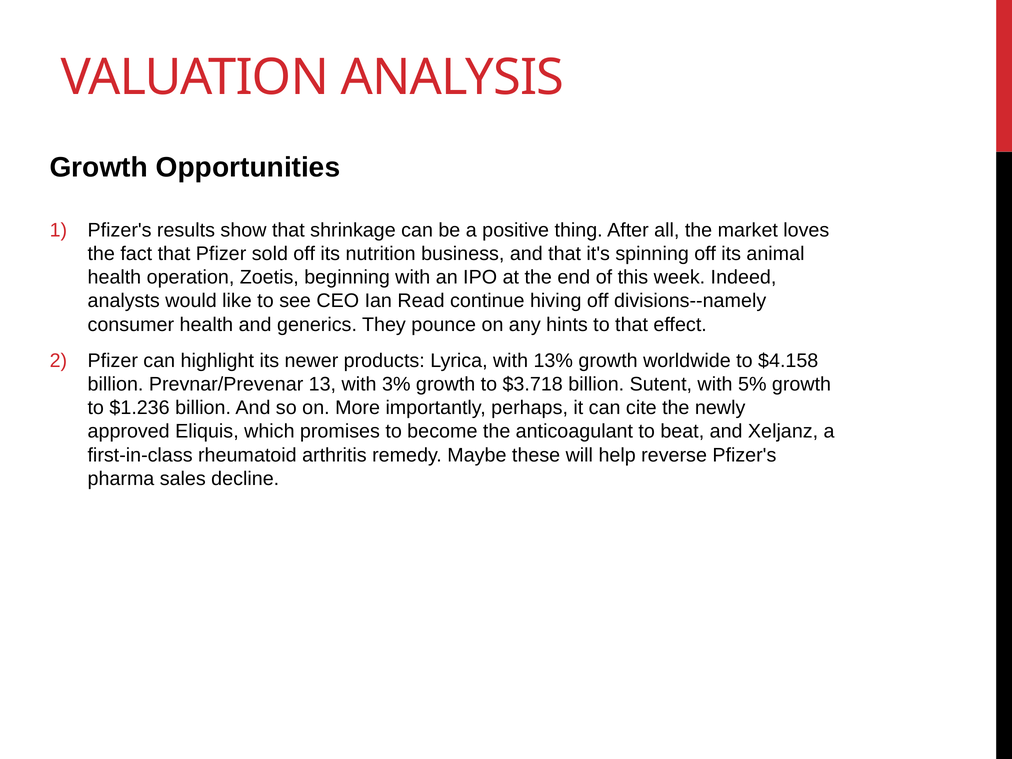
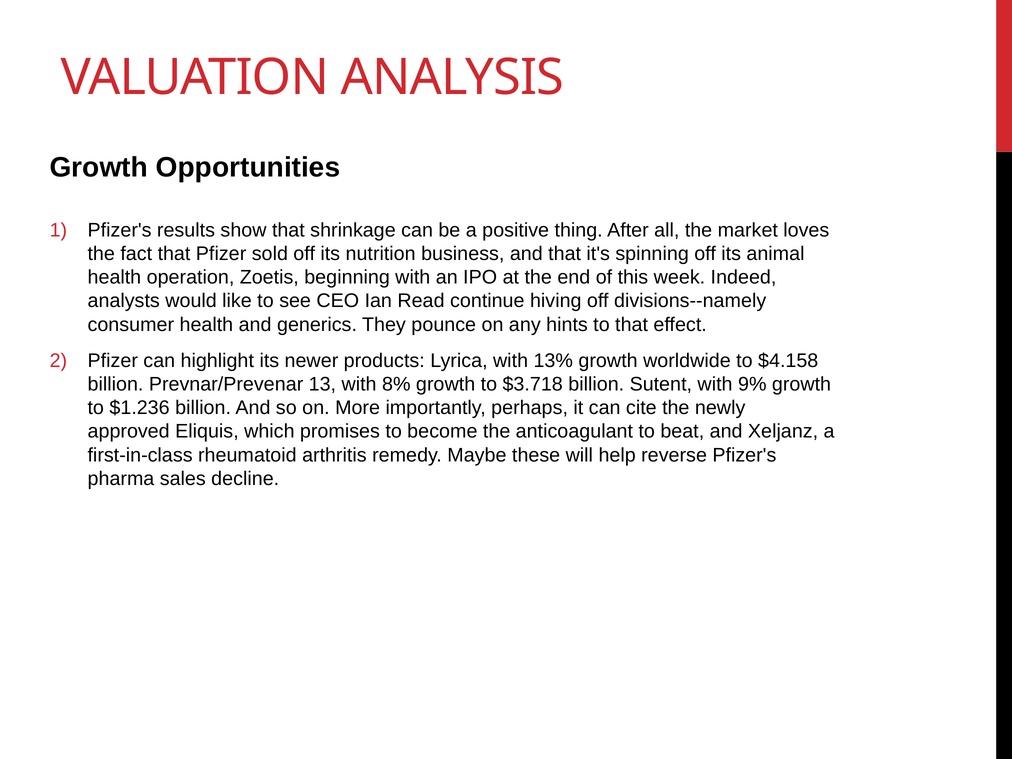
3%: 3% -> 8% (396, 384)
5%: 5% -> 9% (752, 384)
